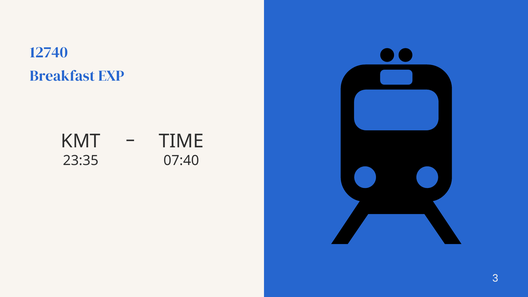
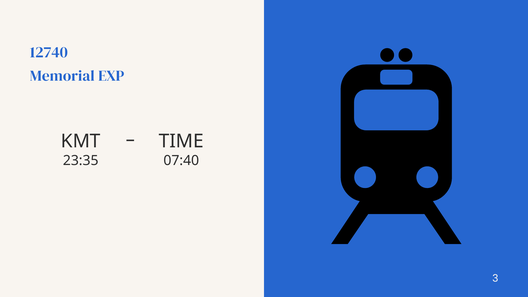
Breakfast: Breakfast -> Memorial (62, 76)
